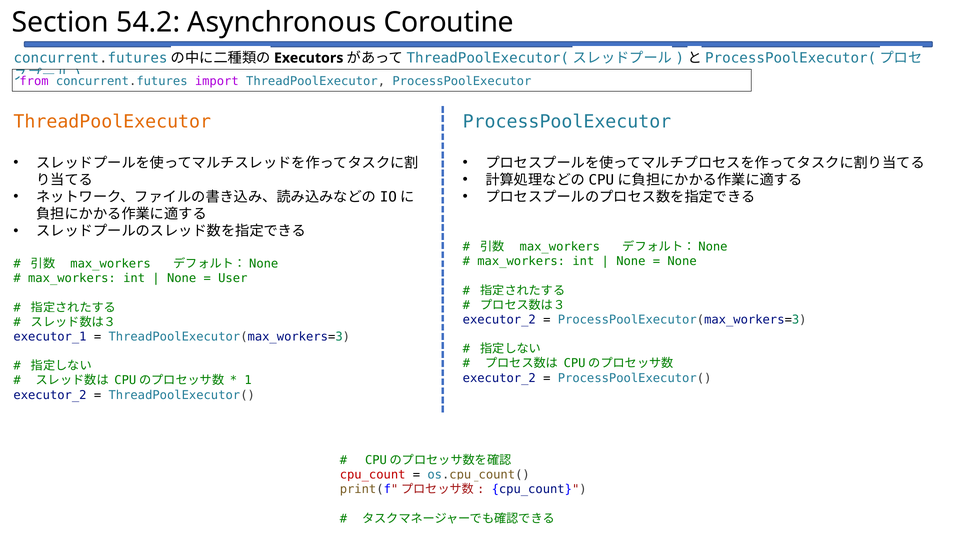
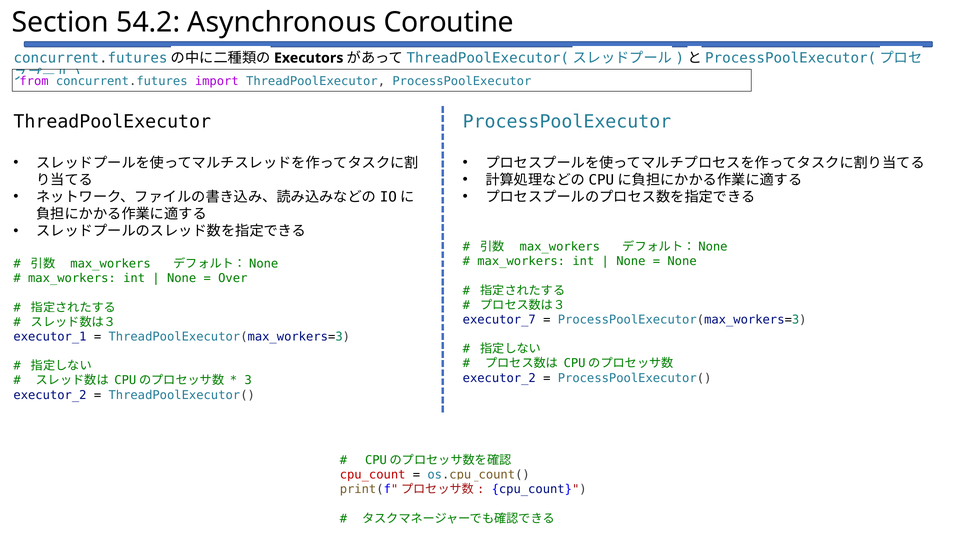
ThreadPoolExecutor colour: orange -> black (112, 122)
User: User -> Over (233, 279)
executor_2: executor_2 -> executor_7 (499, 320)
1: 1 -> 3 (248, 381)
